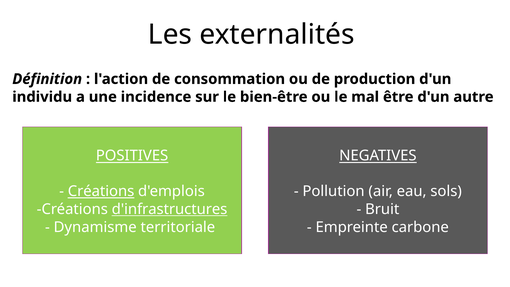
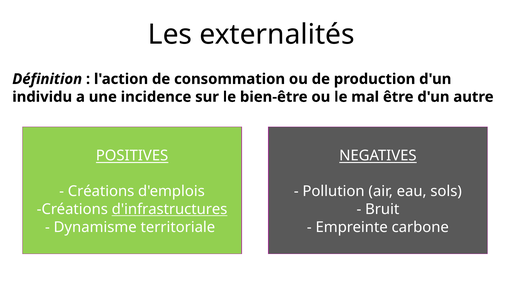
Créations underline: present -> none (101, 191)
